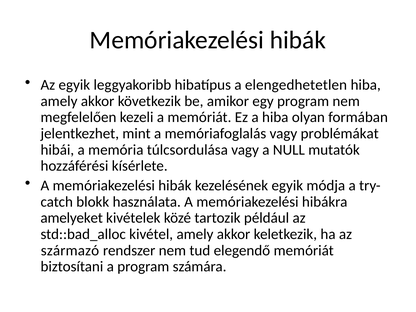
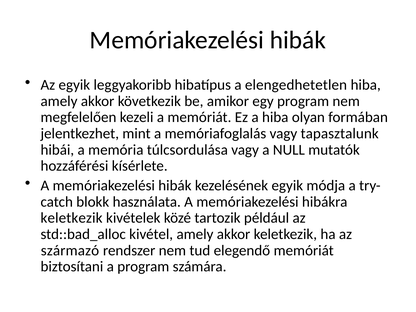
problémákat: problémákat -> tapasztalunk (340, 134)
amelyeket: amelyeket -> keletkezik (72, 218)
